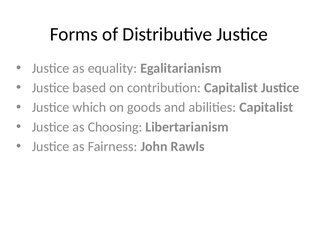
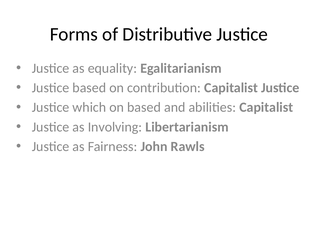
on goods: goods -> based (144, 107)
Choosing: Choosing -> Involving (115, 127)
